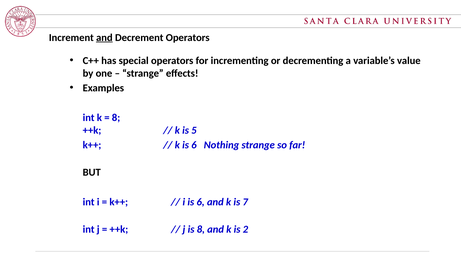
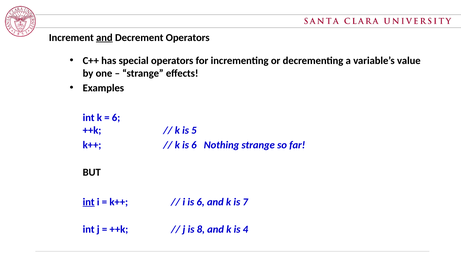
8: 8 -> 6 (116, 118)
int underline: none -> present (89, 202)
2: 2 -> 4 (245, 230)
